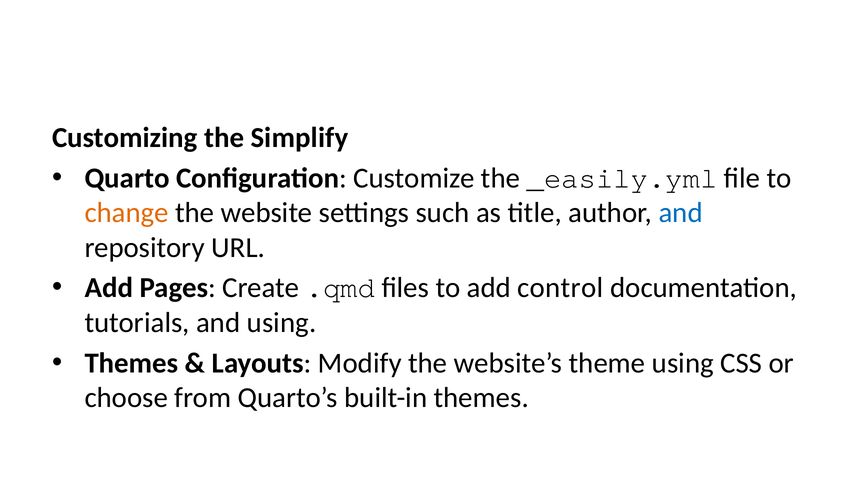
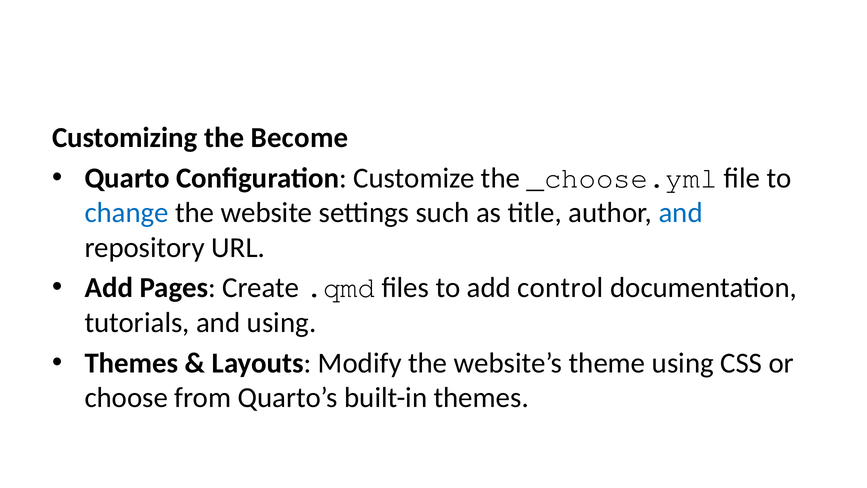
Simplify: Simplify -> Become (299, 138)
_easily.yml: _easily.yml -> _choose.yml (622, 178)
change colour: orange -> blue (127, 213)
